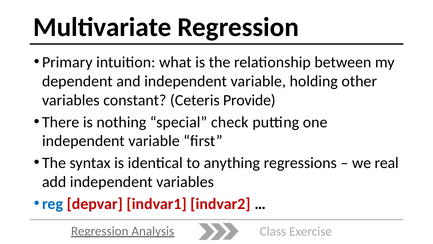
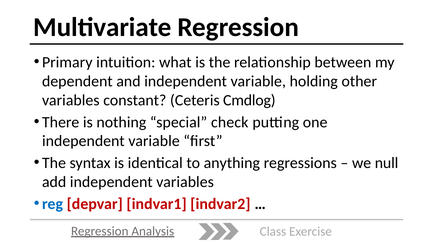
Provide: Provide -> Cmdlog (249, 100)
real: real -> null (387, 163)
